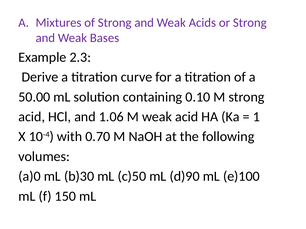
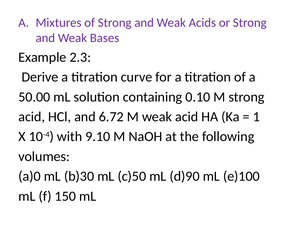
1.06: 1.06 -> 6.72 (111, 117)
0.70: 0.70 -> 9.10 (98, 137)
